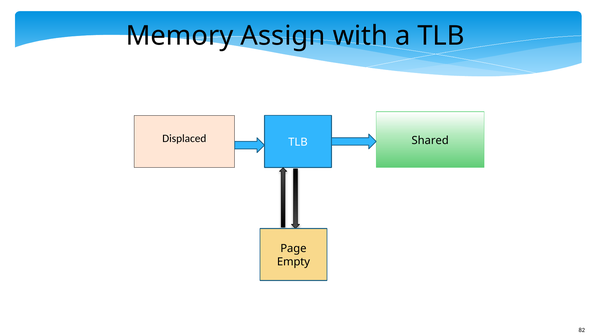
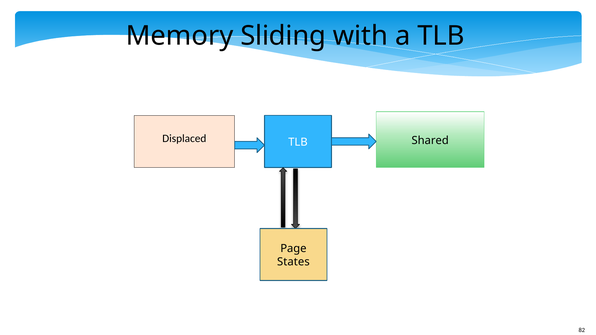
Assign: Assign -> Sliding (283, 36)
Empty: Empty -> States (293, 262)
